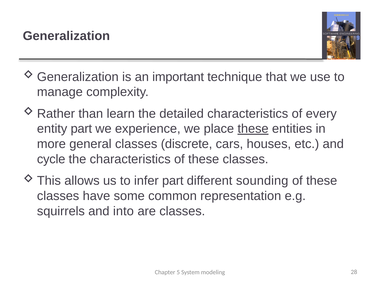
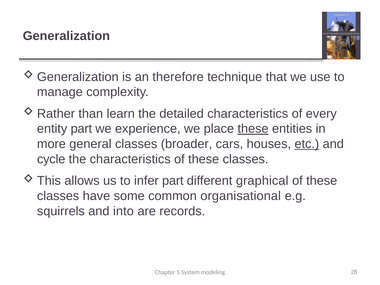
important: important -> therefore (178, 77)
discrete: discrete -> broader (187, 144)
etc underline: none -> present (307, 144)
sounding: sounding -> graphical (262, 181)
representation: representation -> organisational (241, 196)
are classes: classes -> records (182, 211)
